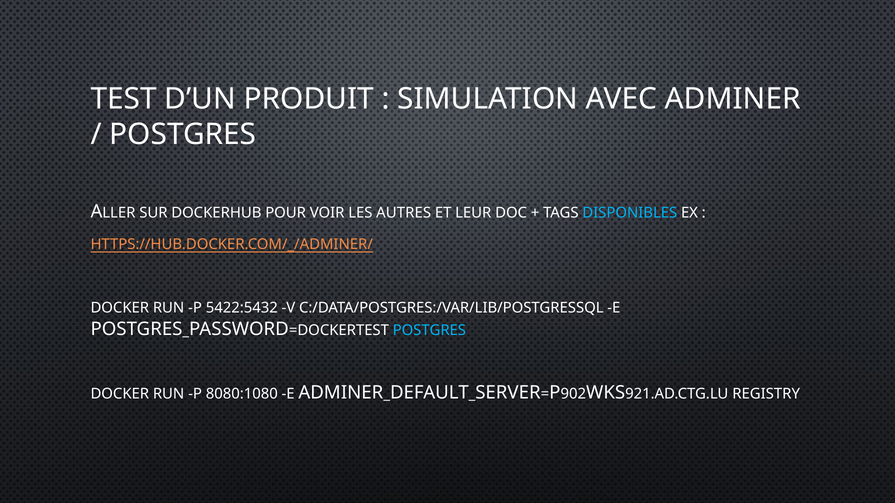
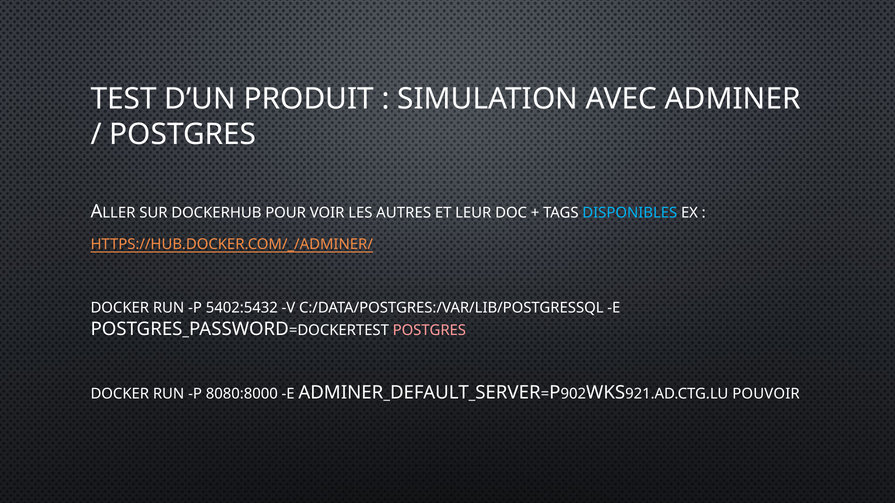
5422:5432: 5422:5432 -> 5402:5432 (242, 308)
POSTGRES colour: light blue -> pink (429, 330)
8080:1080: 8080:1080 -> 8080:8000 (242, 394)
REGISTRY: REGISTRY -> POUVOIR (766, 394)
